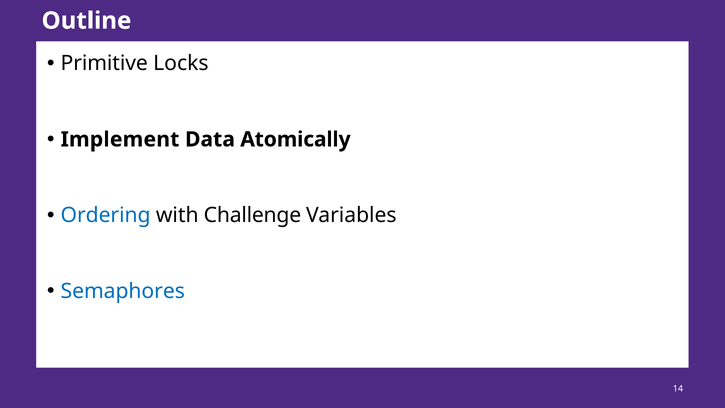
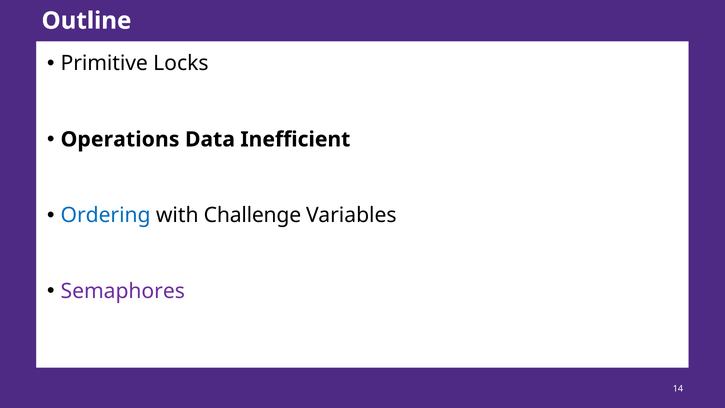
Implement: Implement -> Operations (120, 139)
Atomically: Atomically -> Inefficient (295, 139)
Semaphores colour: blue -> purple (123, 291)
